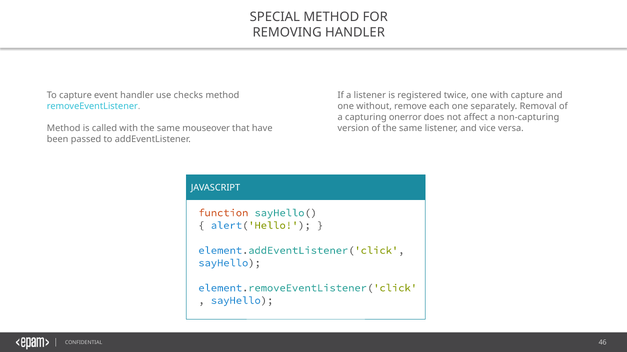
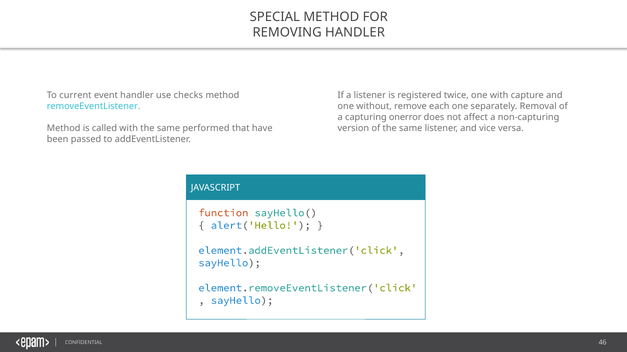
To capture: capture -> current (75, 95)
mouseover: mouseover -> performed (206, 128)
